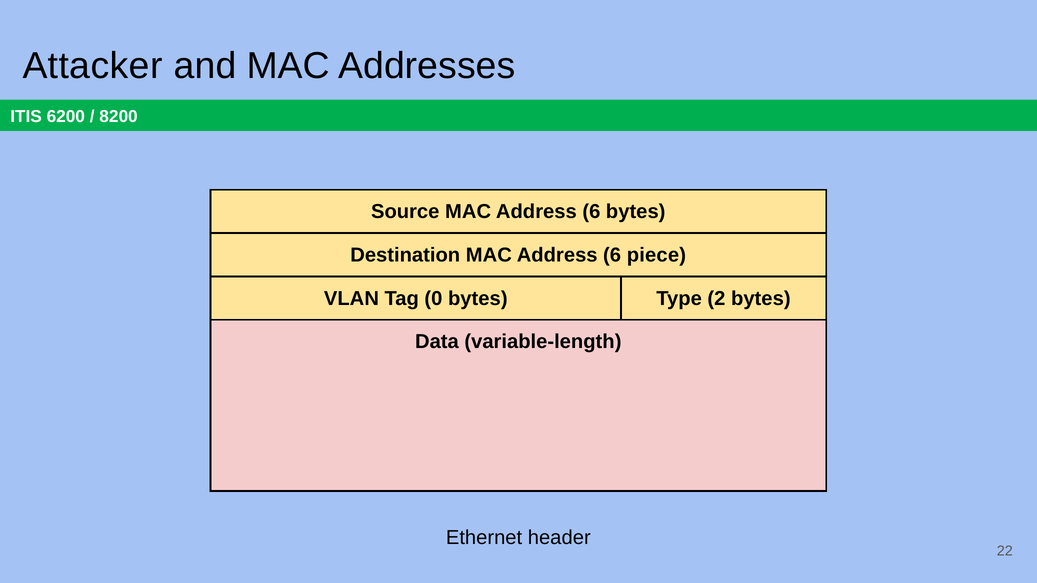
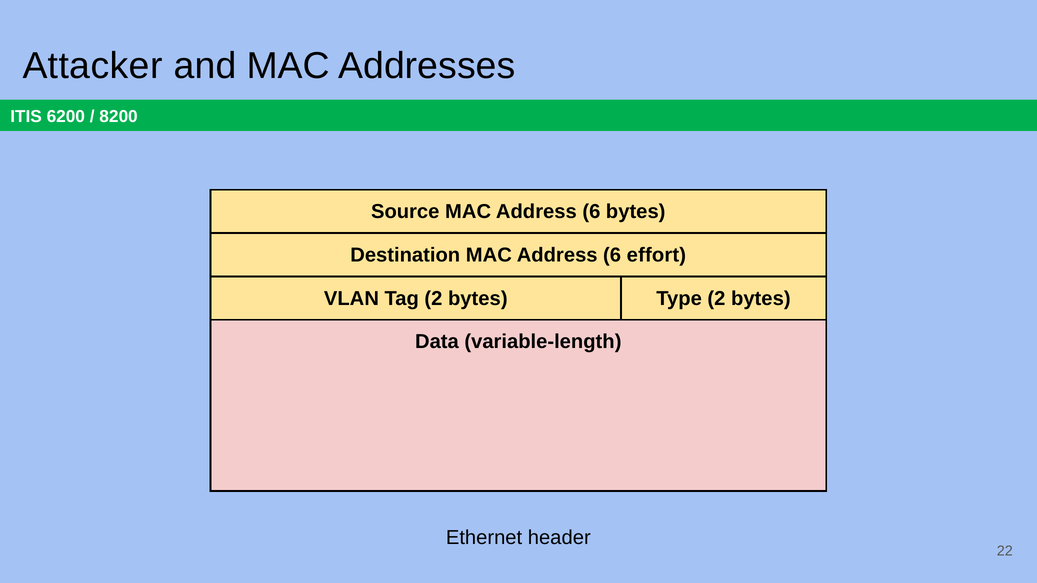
piece: piece -> effort (656, 255)
Tag 0: 0 -> 2 (433, 299)
